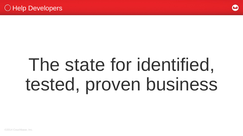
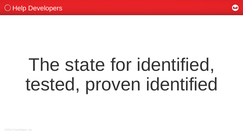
proven business: business -> identified (182, 85)
